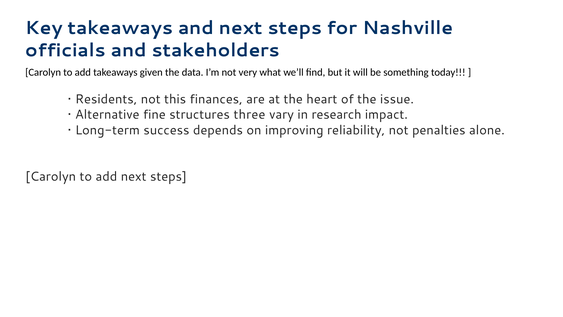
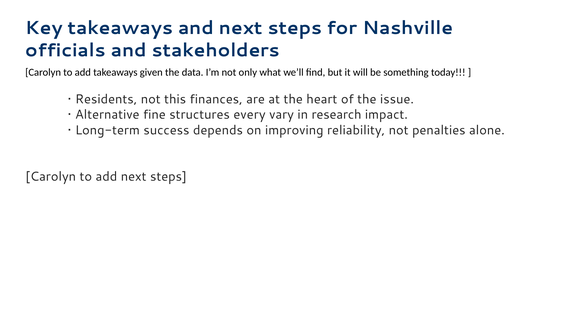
very: very -> only (248, 72)
three: three -> every (249, 115)
